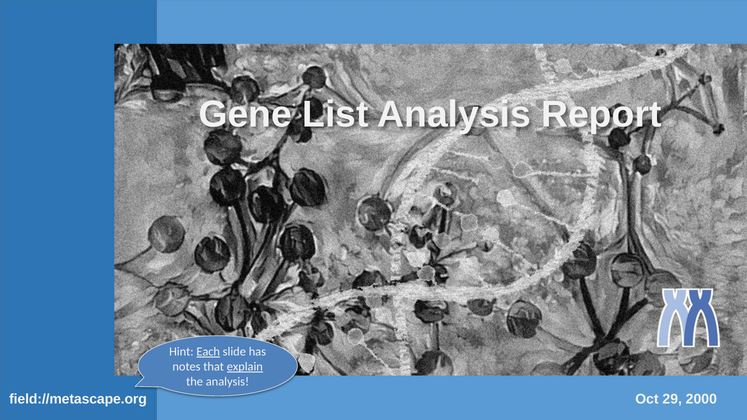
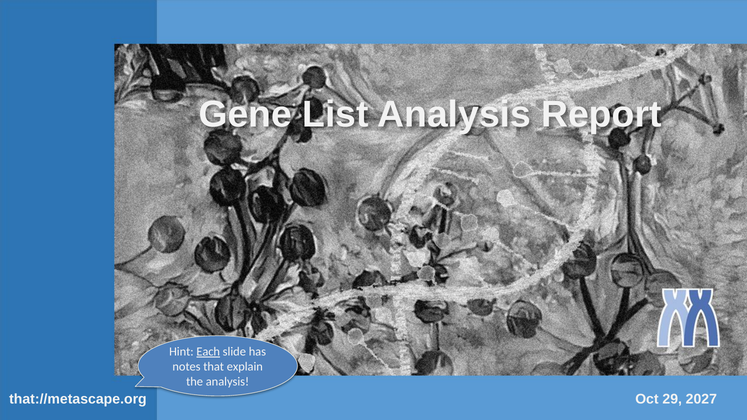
explain underline: present -> none (245, 367)
field://metascape.org: field://metascape.org -> that://metascape.org (78, 399)
2000: 2000 -> 2027 (701, 399)
